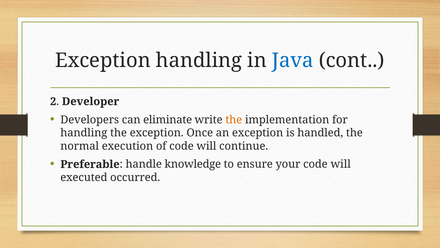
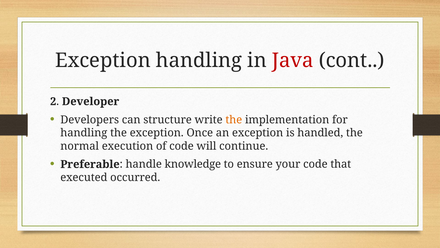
Java colour: blue -> red (293, 60)
eliminate: eliminate -> structure (168, 119)
your code will: will -> that (341, 164)
